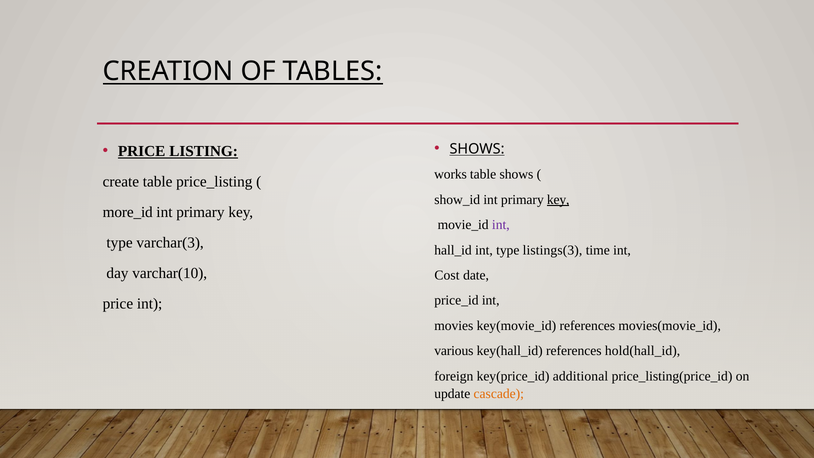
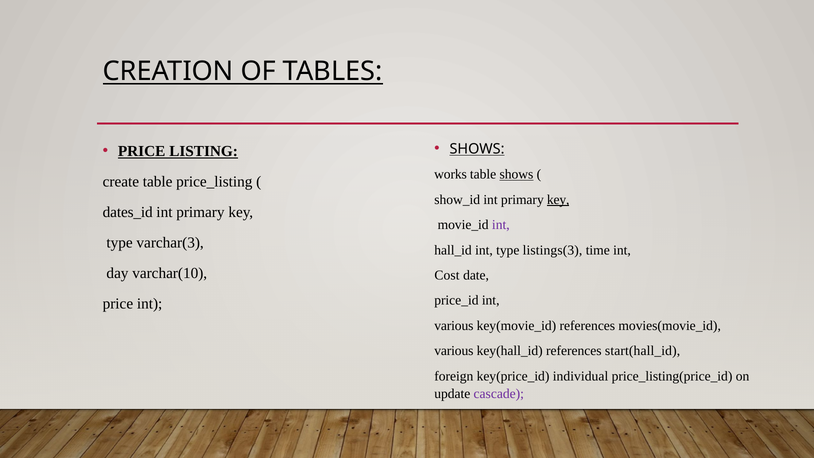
shows underline: none -> present (516, 174)
more_id: more_id -> dates_id (128, 212)
movies: movies -> various (454, 326)
hold(hall_id: hold(hall_id -> start(hall_id (643, 351)
additional: additional -> individual (581, 376)
cascade colour: orange -> purple (499, 394)
